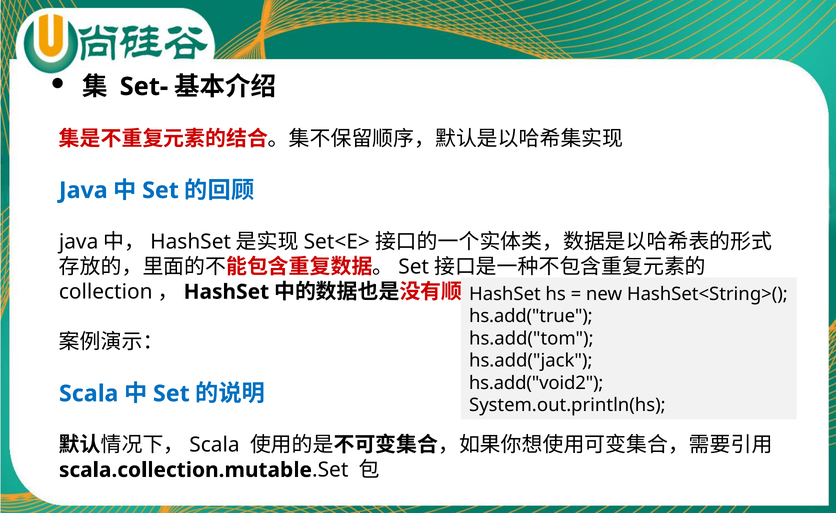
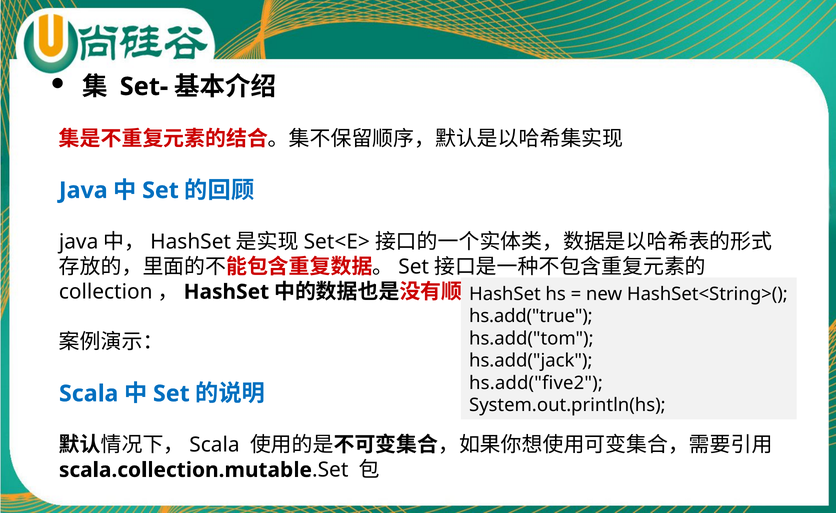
hs.add("void2: hs.add("void2 -> hs.add("five2 (536, 383)
